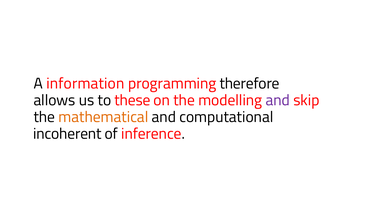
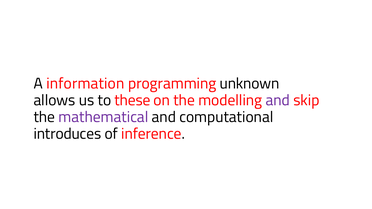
therefore: therefore -> unknown (250, 84)
mathematical colour: orange -> purple (103, 117)
incoherent: incoherent -> introduces (67, 134)
